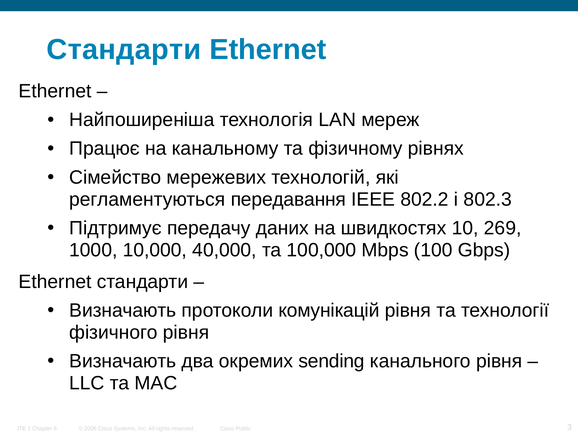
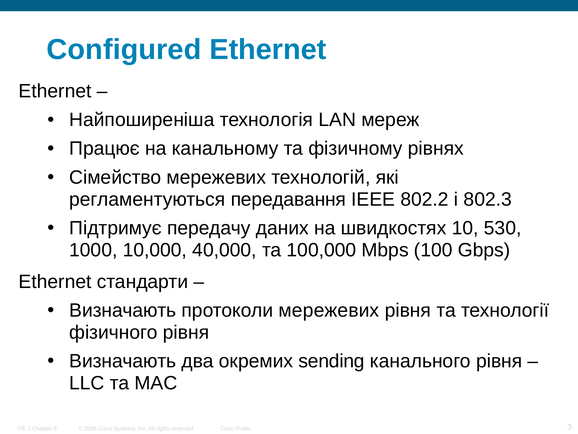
Стандарти: Стандарти -> Configured (124, 50)
269: 269 -> 530 (503, 228)
протоколи комунікацій: комунікацій -> мережевих (329, 310)
